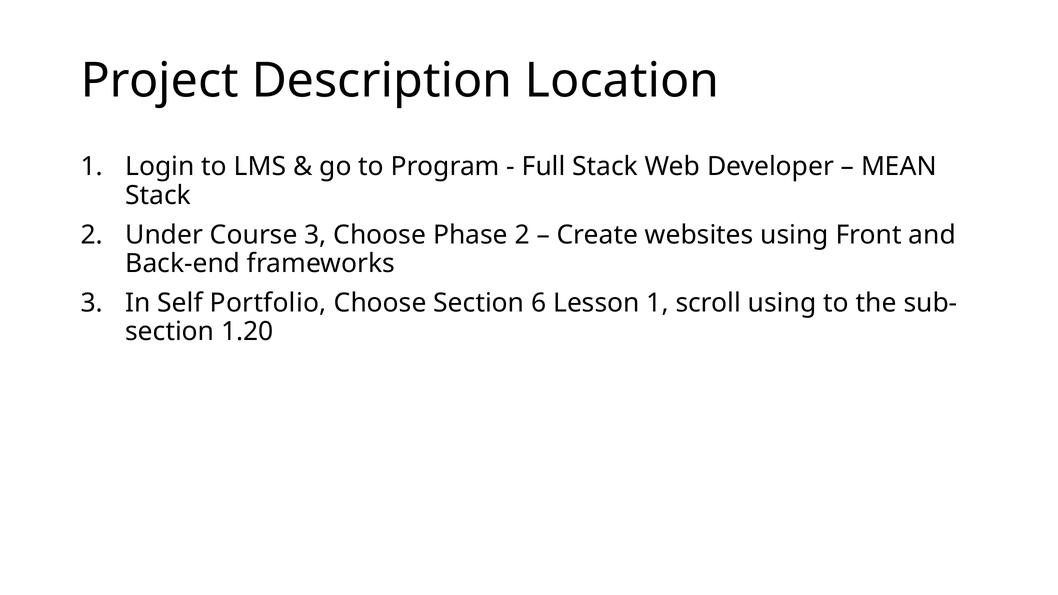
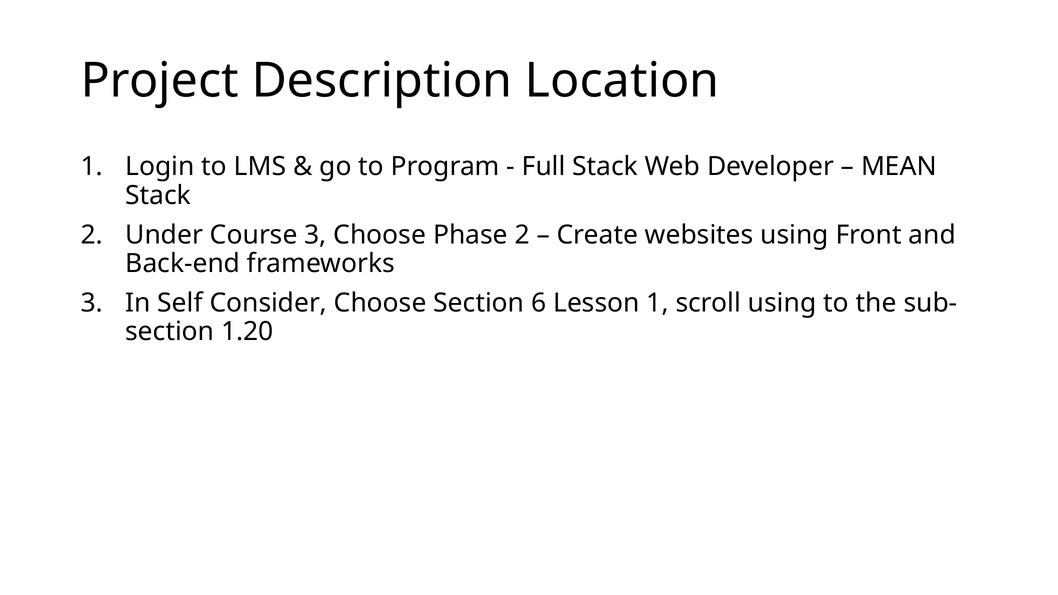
Portfolio: Portfolio -> Consider (268, 303)
